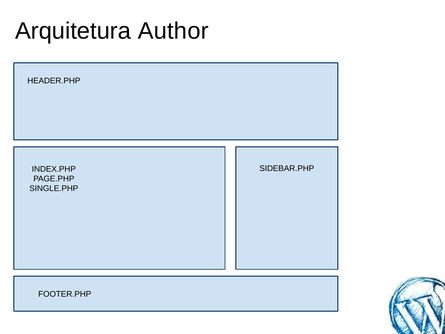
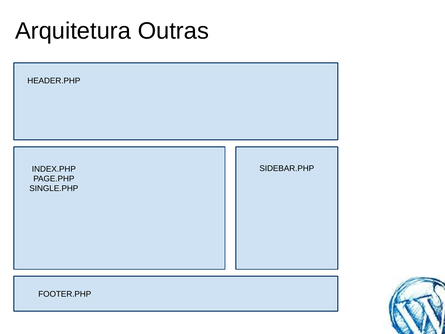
Author: Author -> Outras (173, 31)
